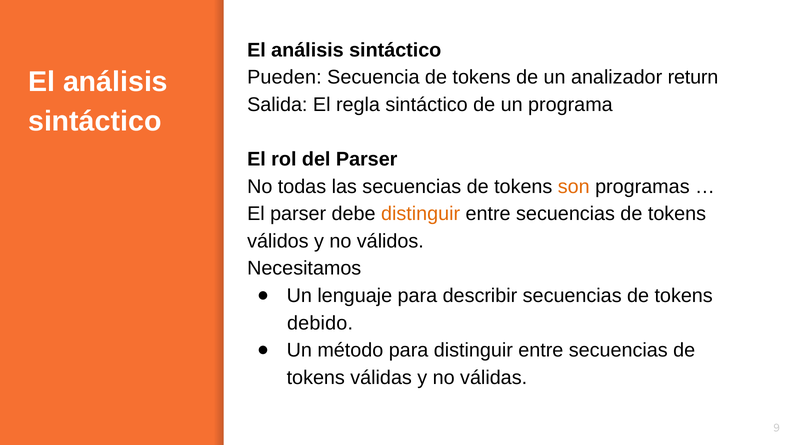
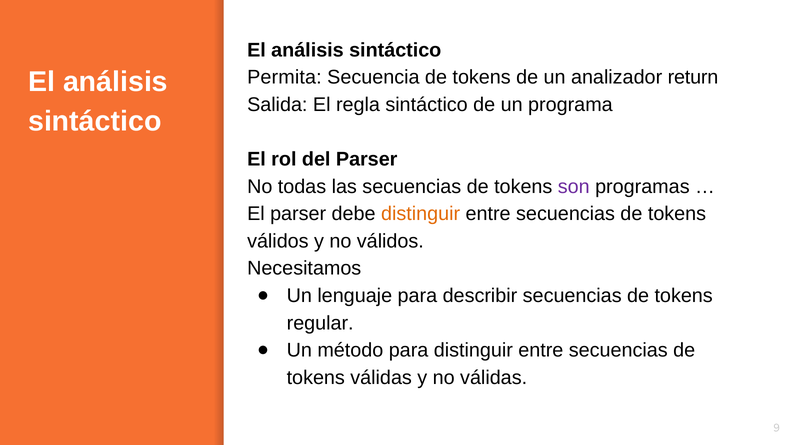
Pueden: Pueden -> Permita (284, 77)
son colour: orange -> purple (574, 187)
debido: debido -> regular (320, 323)
